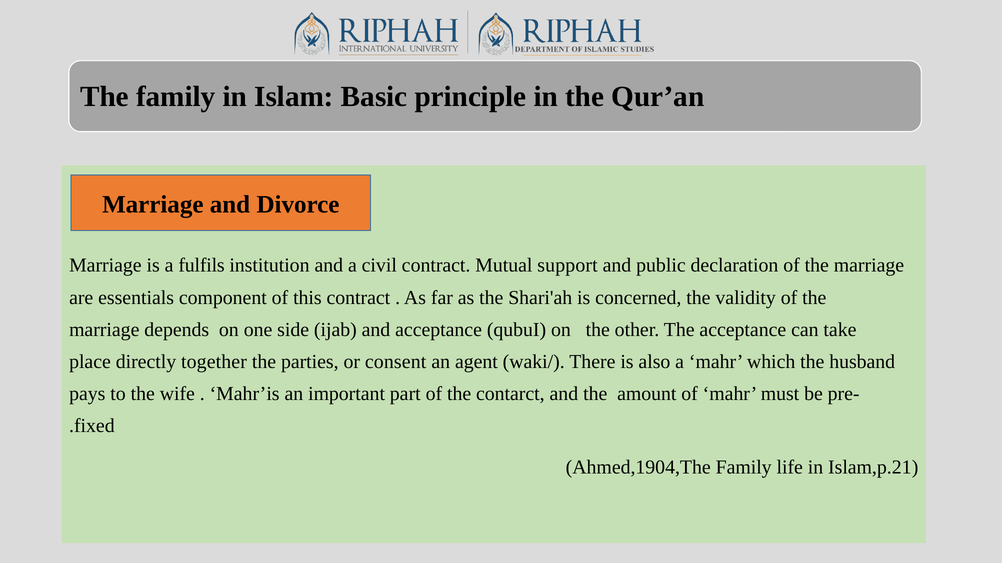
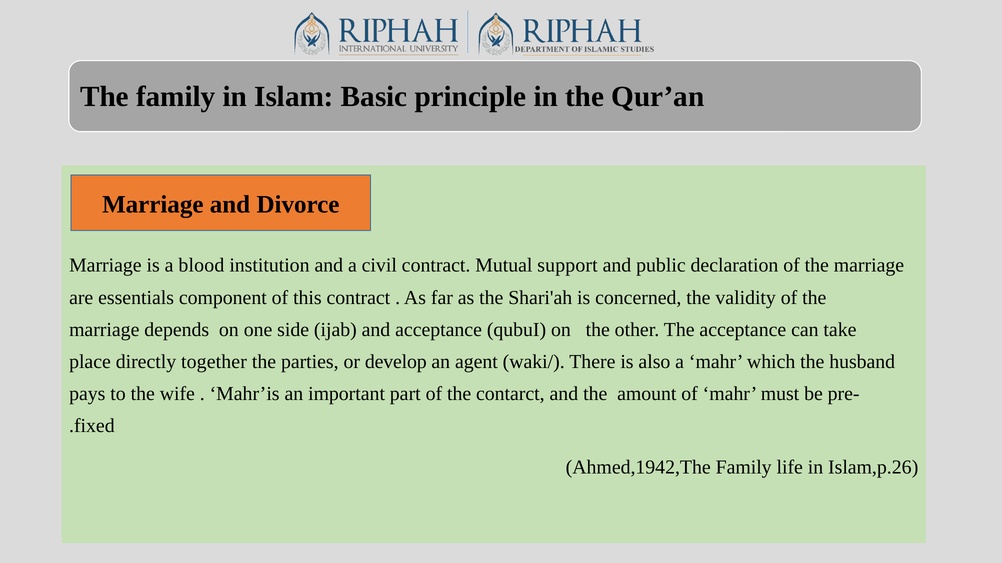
fulfils: fulfils -> blood (201, 266)
consent: consent -> develop (396, 362)
Ahmed,1904,The: Ahmed,1904,The -> Ahmed,1942,The (642, 468)
Islam,p.21: Islam,p.21 -> Islam,p.26 (870, 468)
